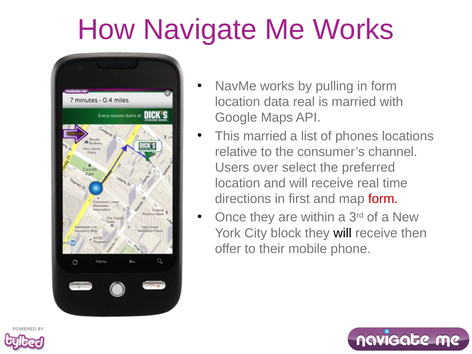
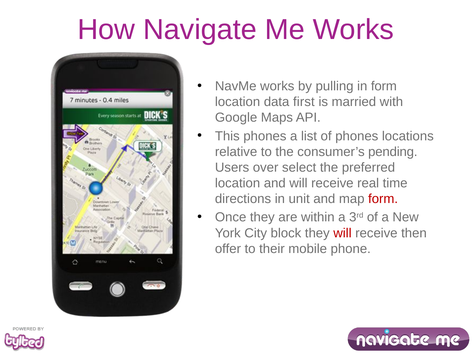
data real: real -> first (304, 102)
married: married -> phones (265, 136)
channel: channel -> pending (393, 152)
first: first -> unit (299, 199)
will colour: black -> red (342, 233)
